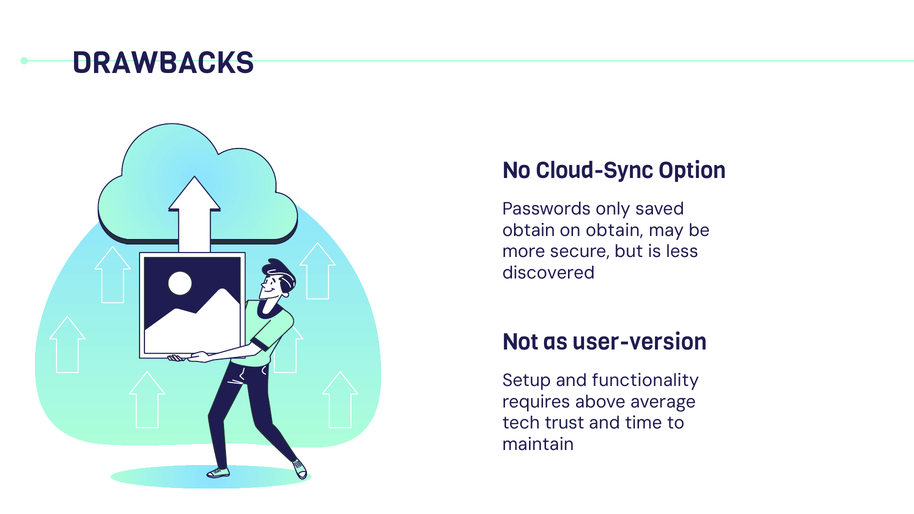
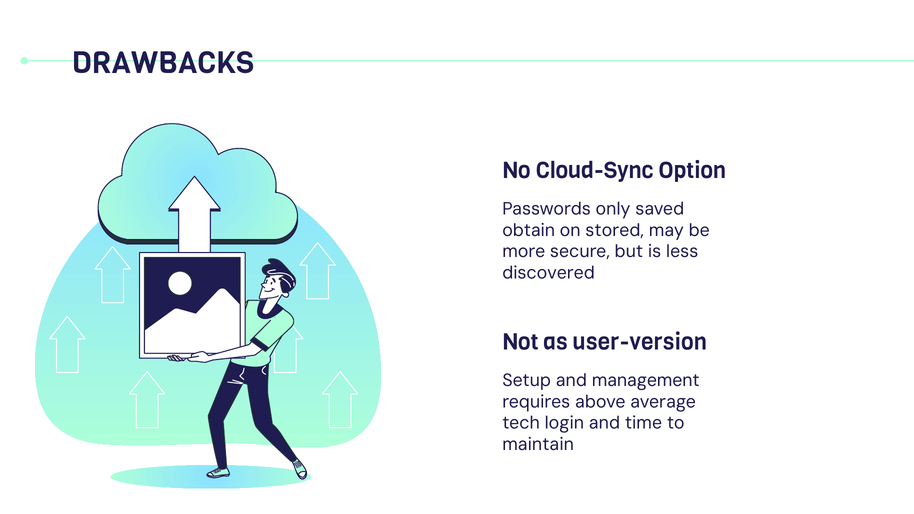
on obtain: obtain -> stored (615, 230)
functionality: functionality -> management (646, 380)
trust: trust -> login (564, 423)
